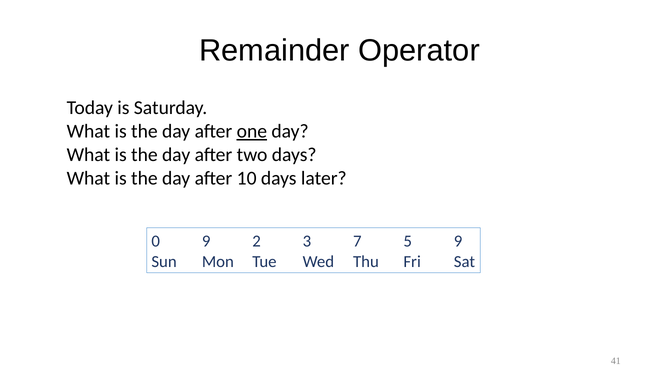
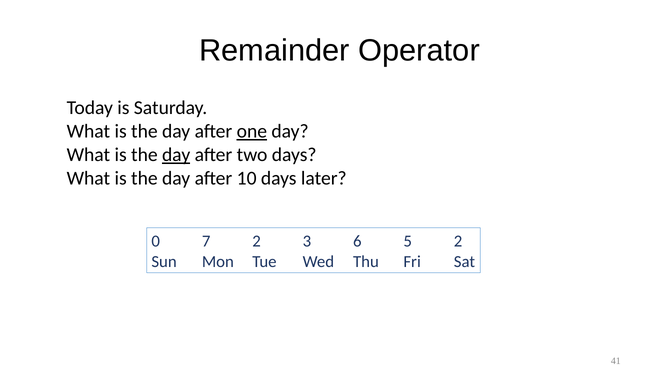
day underline: none -> present (176, 155)
0 9: 9 -> 7 (206, 241)
7: 7 -> 6 (357, 241)
5 9: 9 -> 2 (458, 241)
